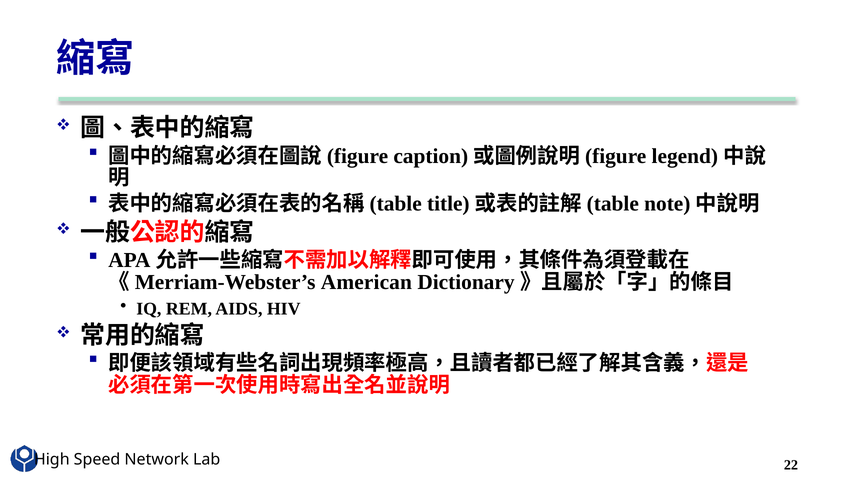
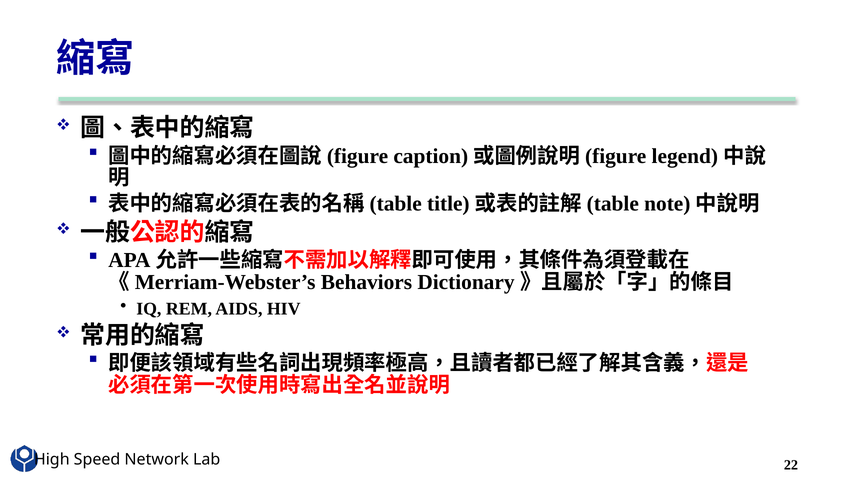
American: American -> Behaviors (366, 282)
